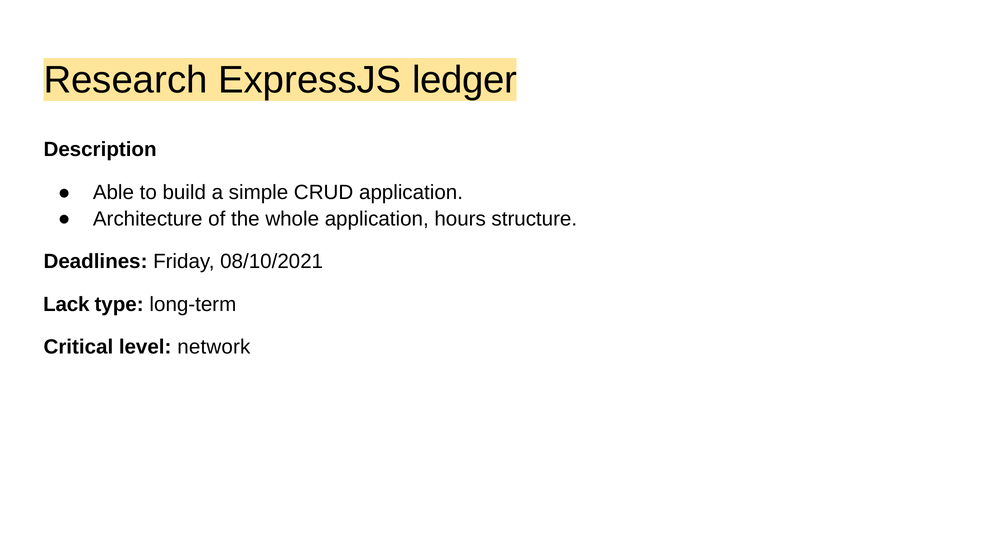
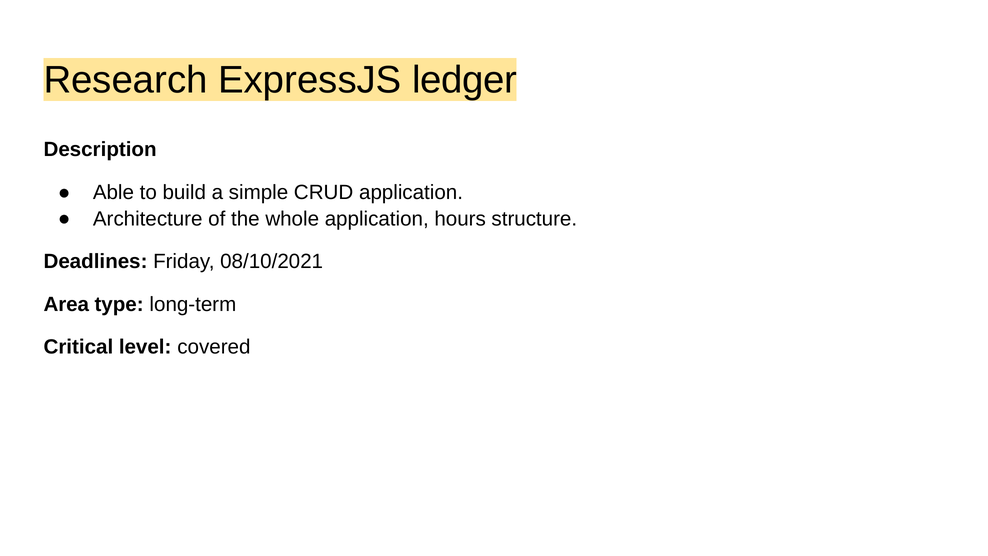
Lack: Lack -> Area (66, 304)
network: network -> covered (214, 347)
